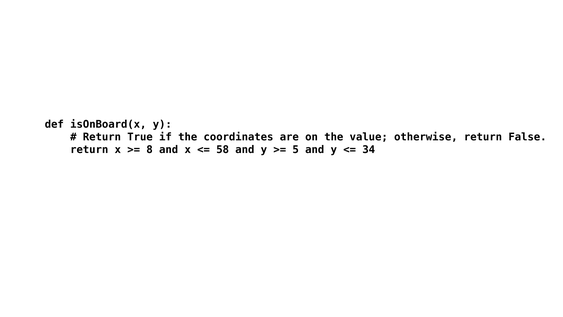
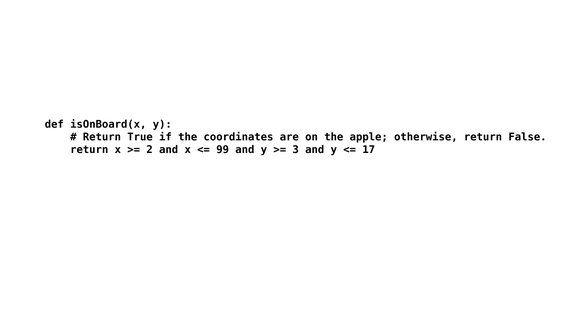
value: value -> apple (369, 137)
8: 8 -> 2 (150, 150)
58: 58 -> 99 (223, 150)
5: 5 -> 3 (296, 150)
34: 34 -> 17 (369, 150)
